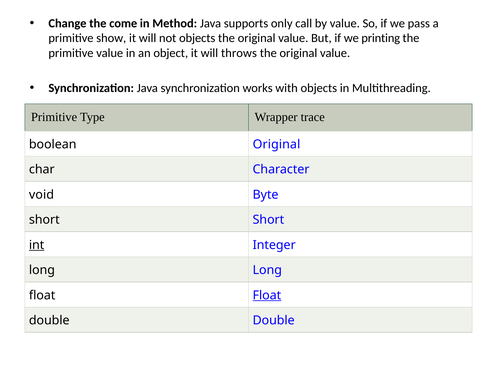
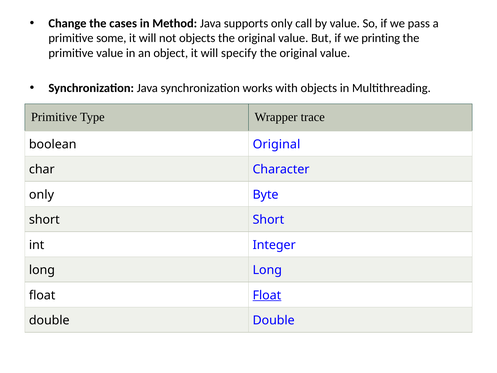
come: come -> cases (123, 23)
show: show -> some (111, 38)
throws: throws -> specify (239, 53)
void: void -> only (41, 194)
int underline: present -> none (37, 245)
